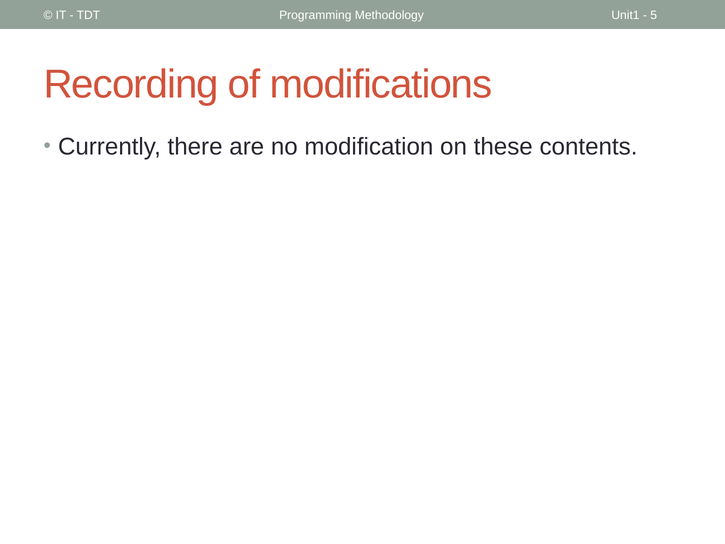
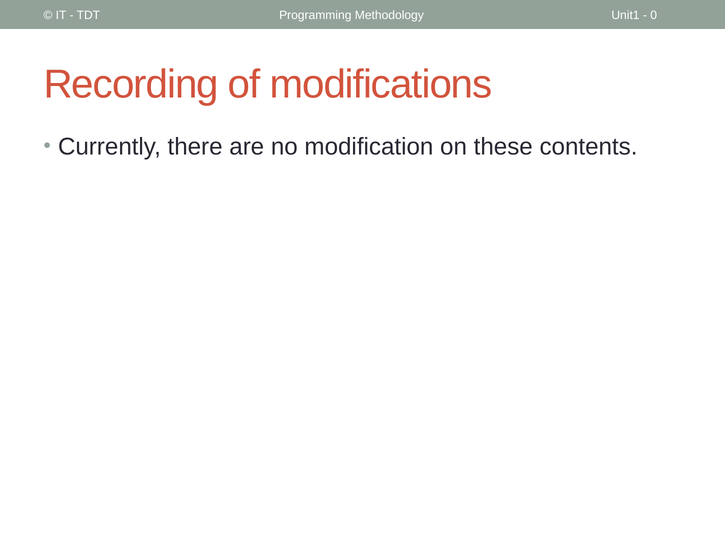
5: 5 -> 0 (654, 15)
